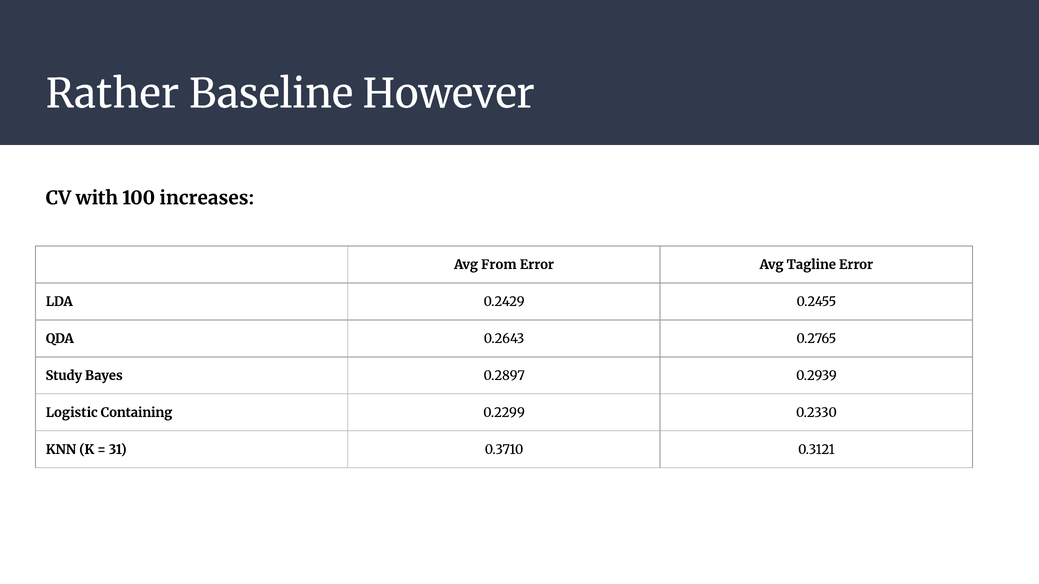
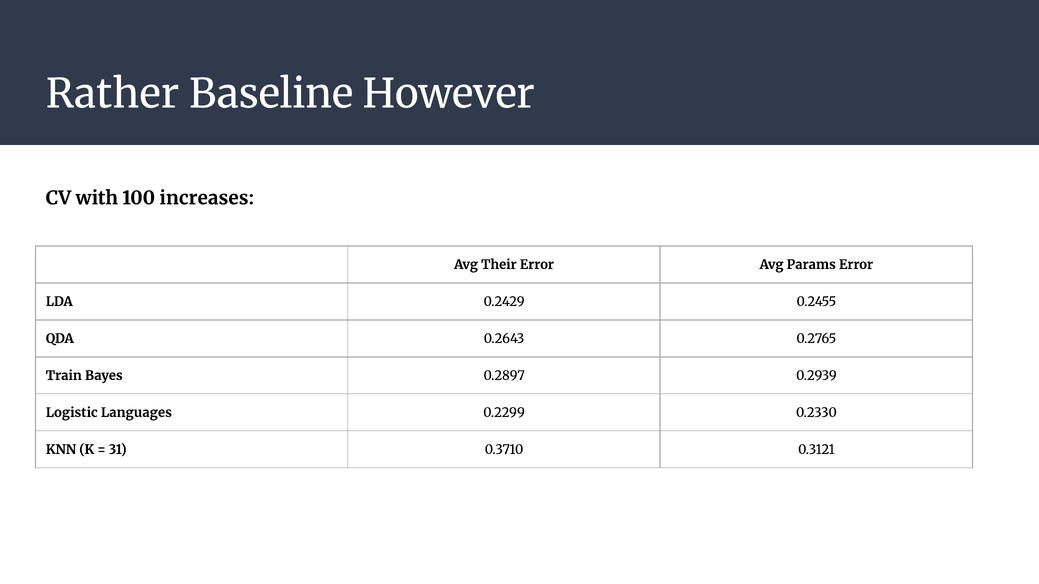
From: From -> Their (499, 265)
Tagline: Tagline -> Params (811, 265)
Study: Study -> Train (64, 376)
Containing: Containing -> Languages (136, 413)
